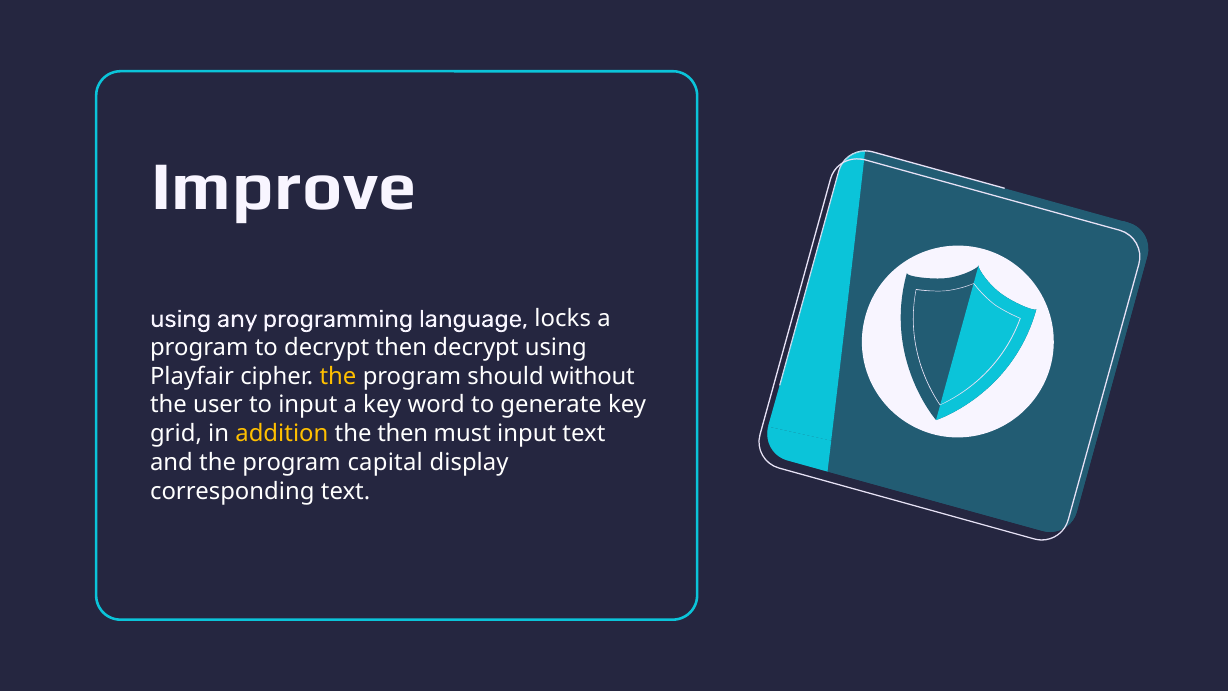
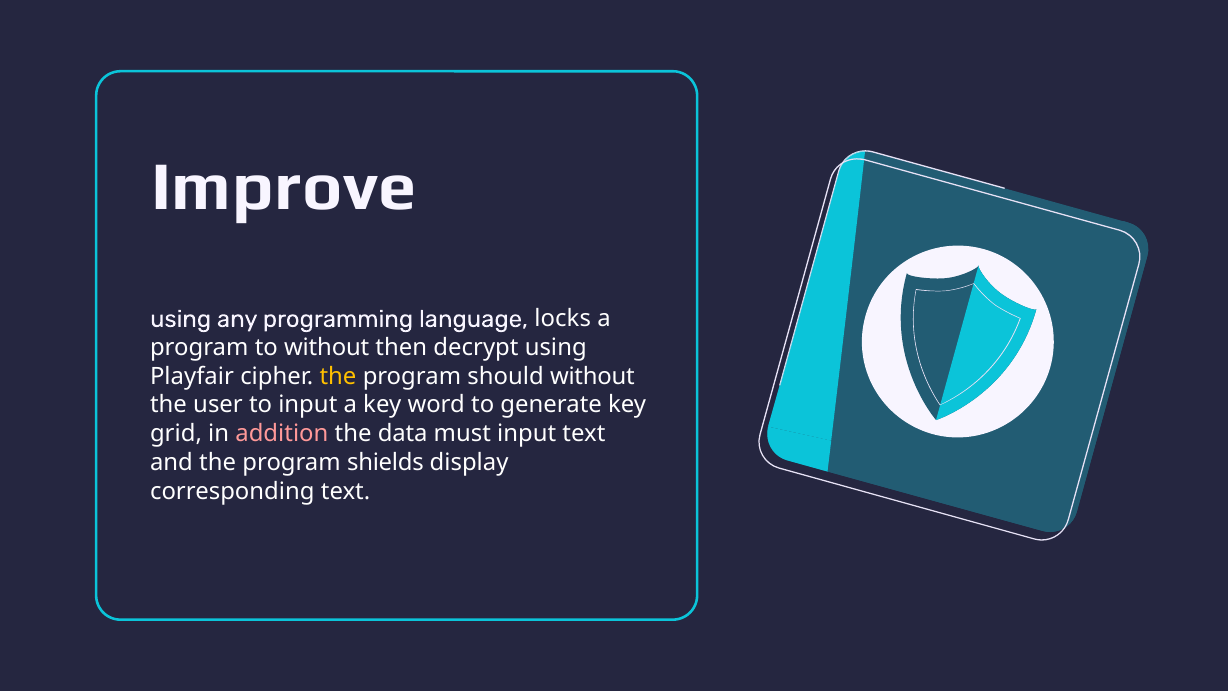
to decrypt: decrypt -> without (327, 348)
addition colour: yellow -> pink (282, 434)
the then: then -> data (403, 434)
capital: capital -> shields (385, 462)
